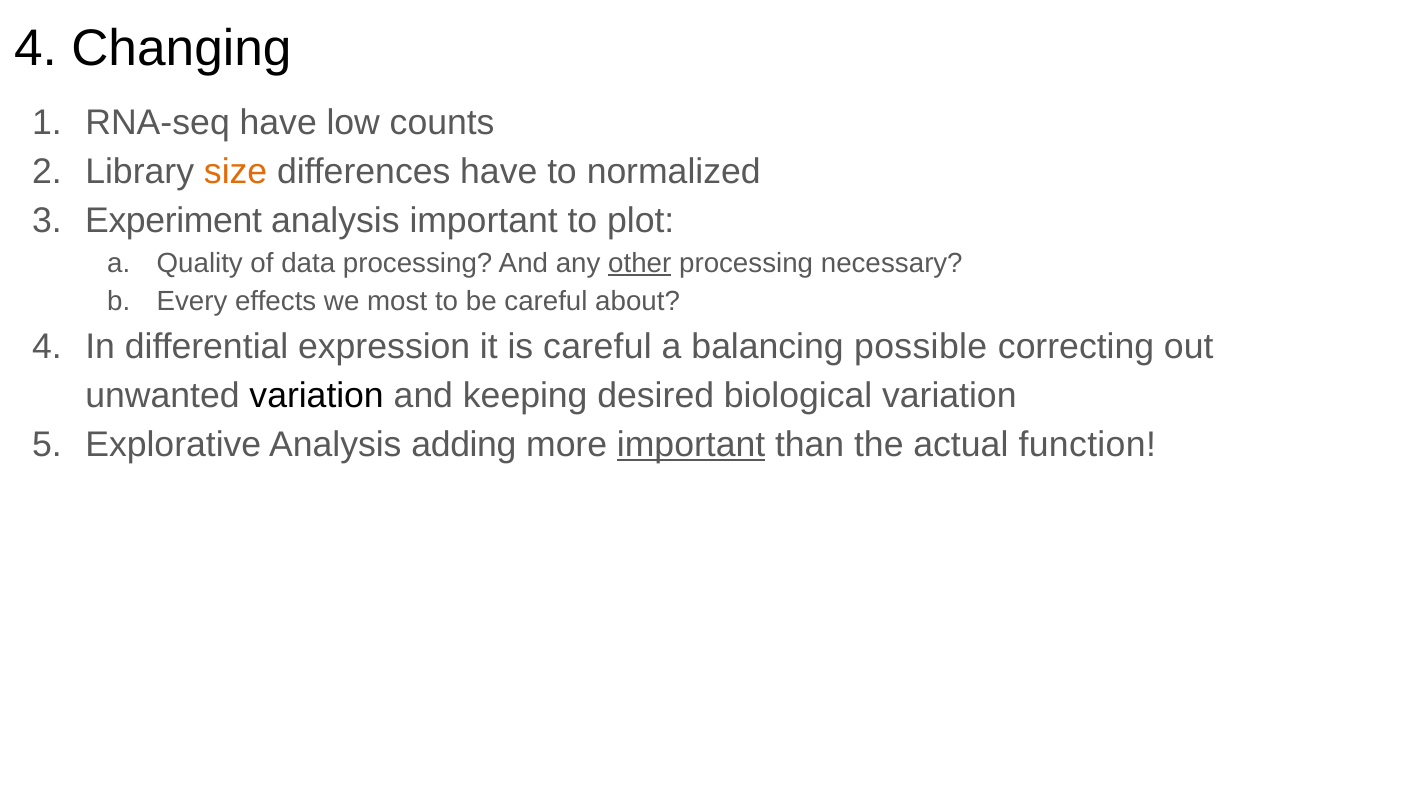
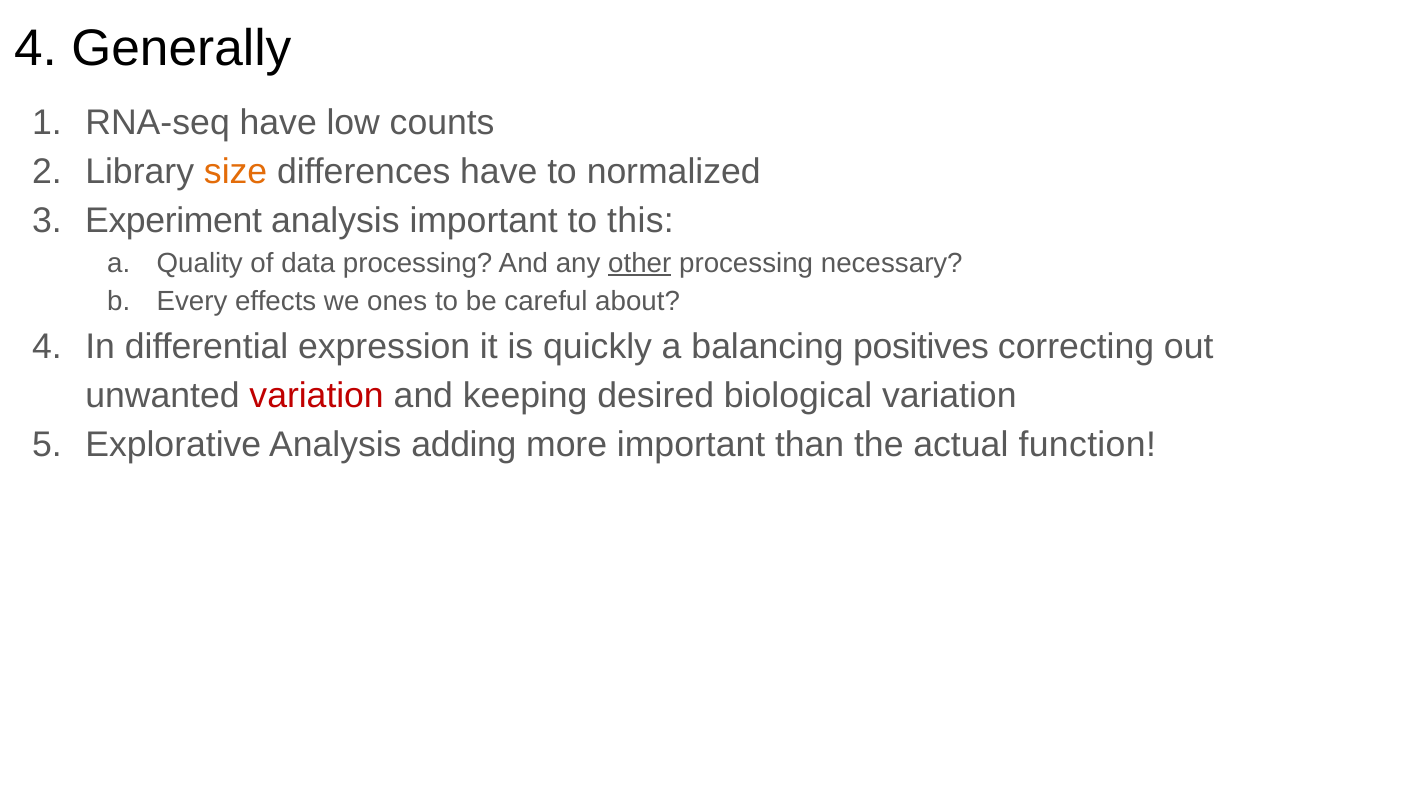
Changing: Changing -> Generally (181, 49)
plot: plot -> this (641, 221)
most: most -> ones (397, 302)
is careful: careful -> quickly (598, 347)
possible: possible -> positives (921, 347)
variation colour: black -> red (317, 396)
important underline: present -> none (691, 445)
